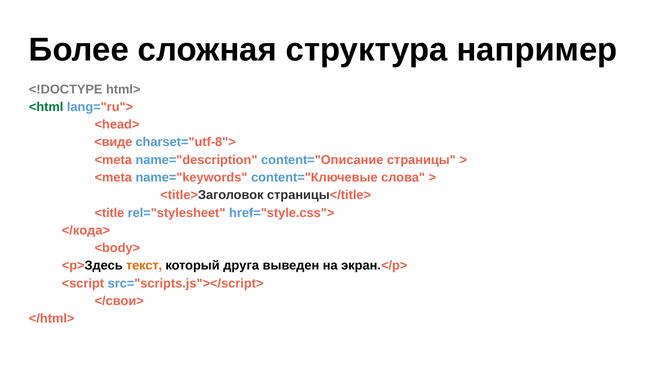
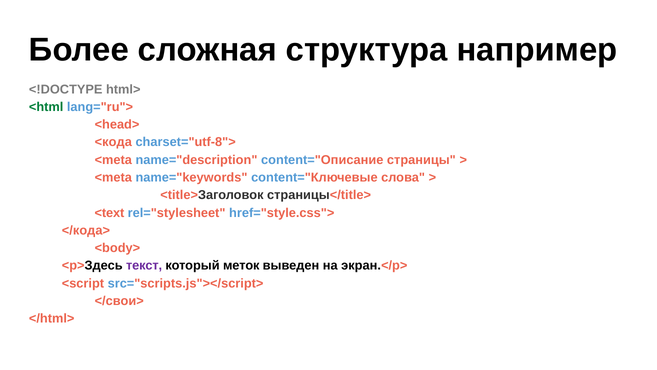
<виде: <виде -> <кода (113, 142)
<title: <title -> <text (109, 213)
текст colour: orange -> purple (144, 265)
друга: друга -> меток (241, 265)
